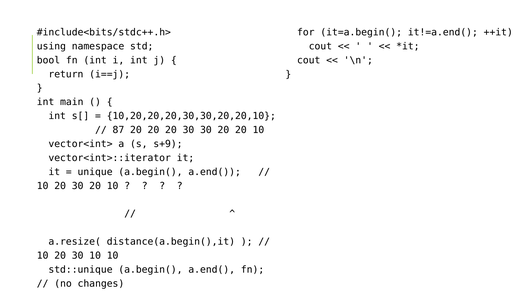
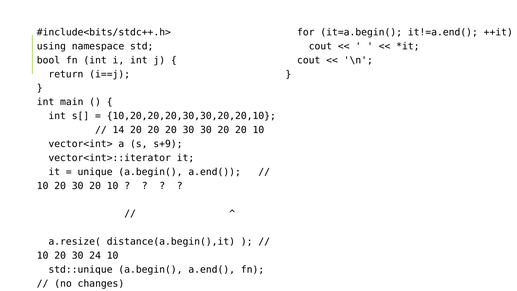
87: 87 -> 14 (118, 130)
30 10: 10 -> 24 (95, 255)
